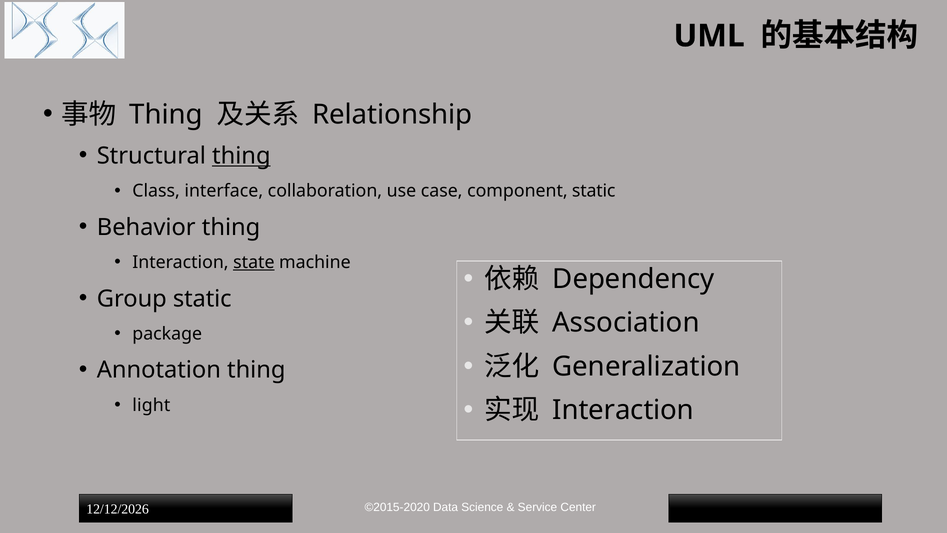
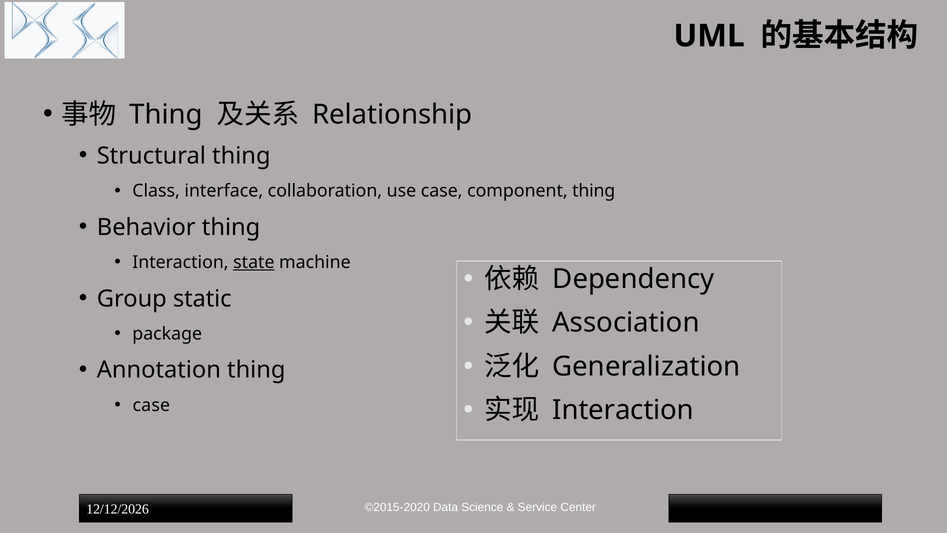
thing underline: present -> none (241, 156)
component static: static -> thing (594, 191)
light: light -> case (151, 405)
